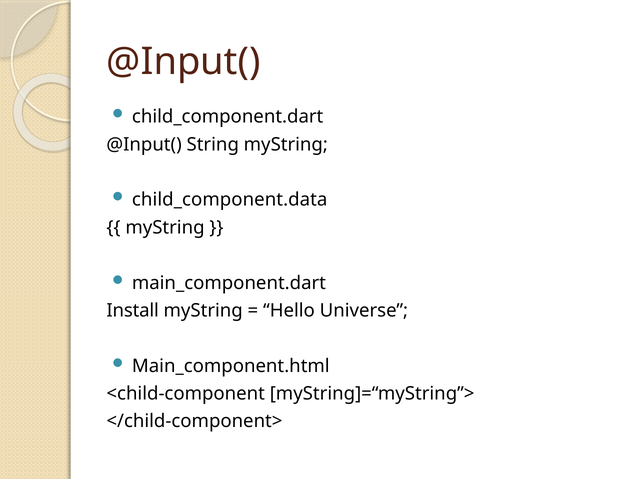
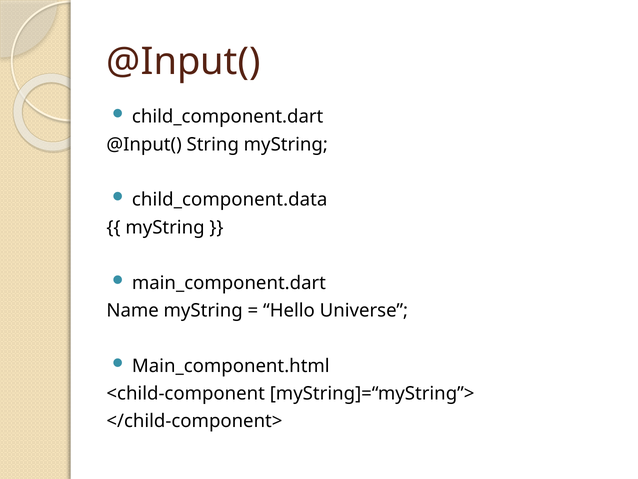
Install: Install -> Name (133, 310)
